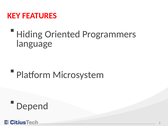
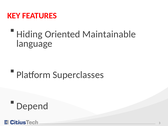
Programmers: Programmers -> Maintainable (109, 34)
Microsystem: Microsystem -> Superclasses (78, 75)
